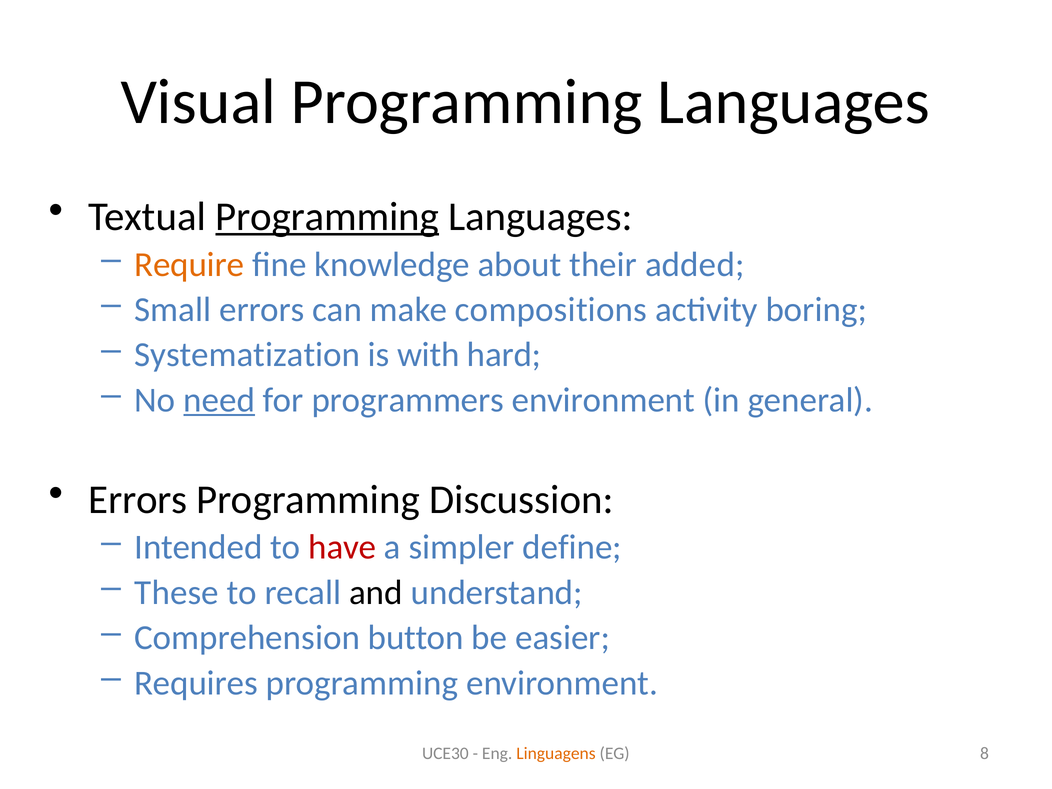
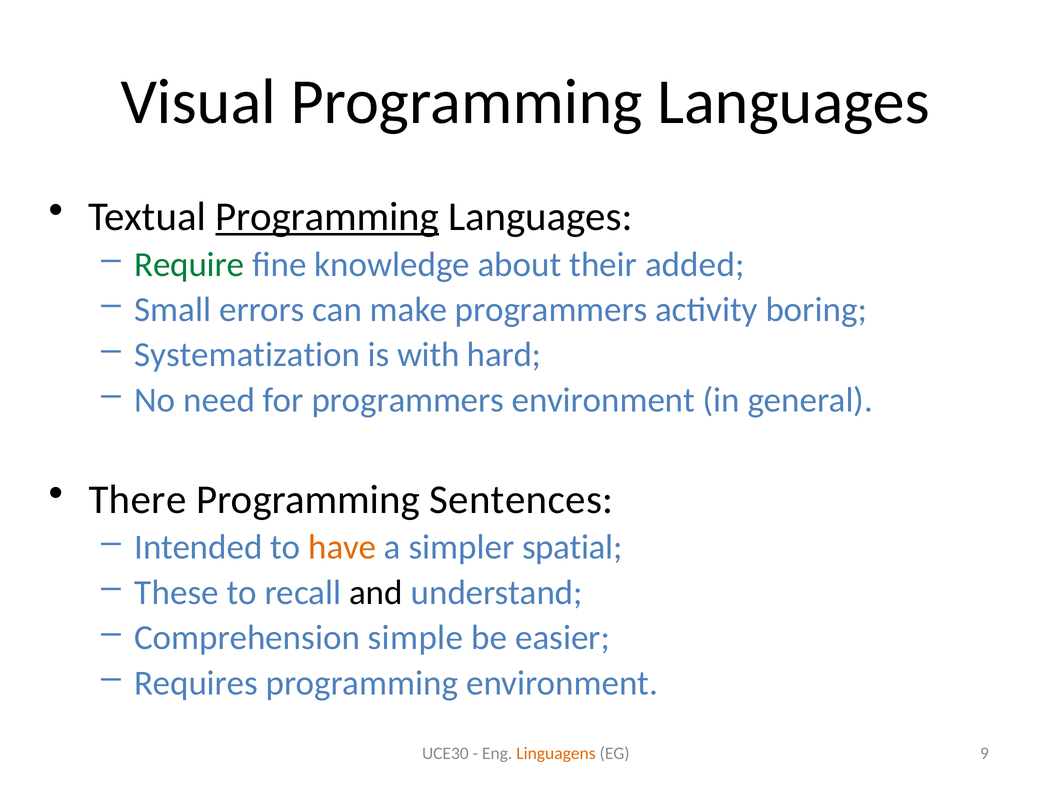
Require colour: orange -> green (189, 264)
make compositions: compositions -> programmers (551, 310)
need underline: present -> none (219, 400)
Errors: Errors -> There (137, 500)
Discussion: Discussion -> Sentences (521, 500)
have colour: red -> orange (342, 547)
define: define -> spatial (572, 547)
button: button -> simple (415, 638)
8: 8 -> 9 (985, 753)
